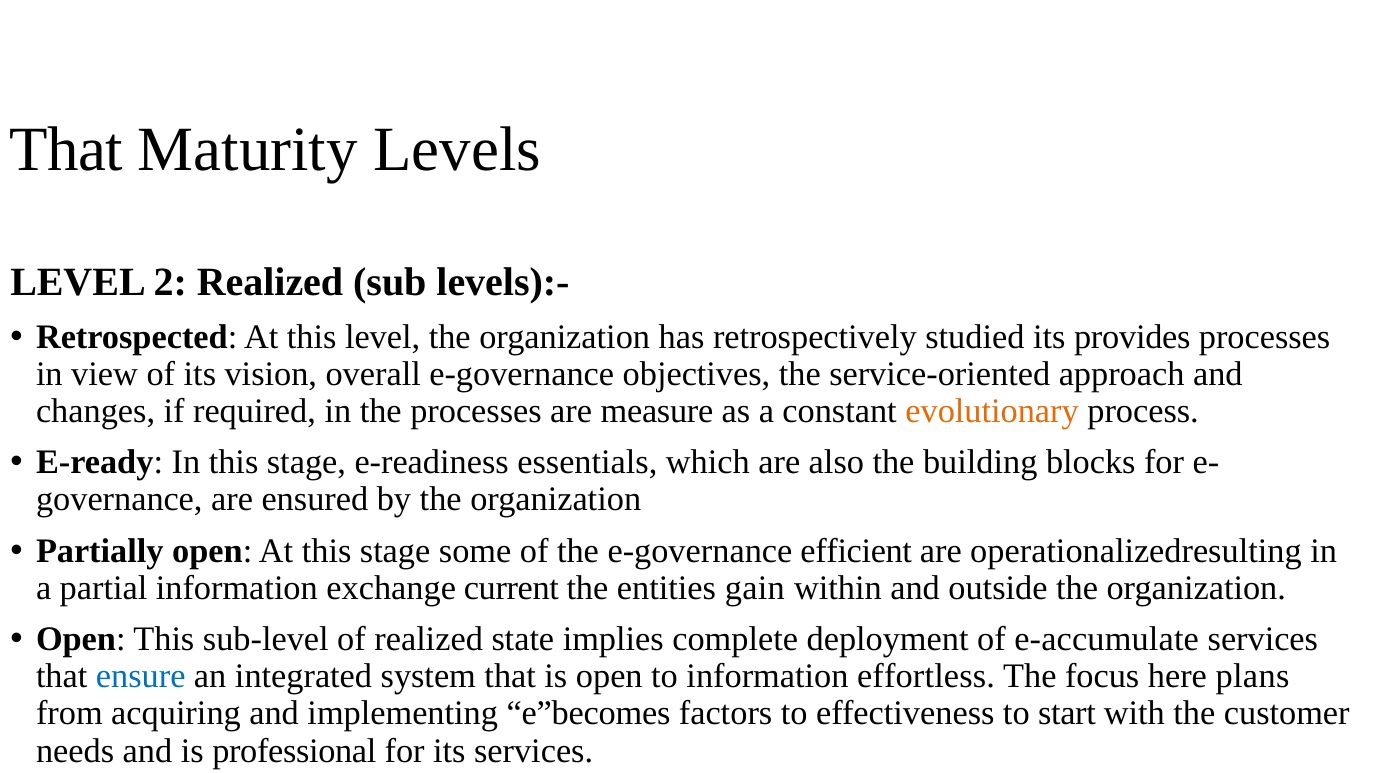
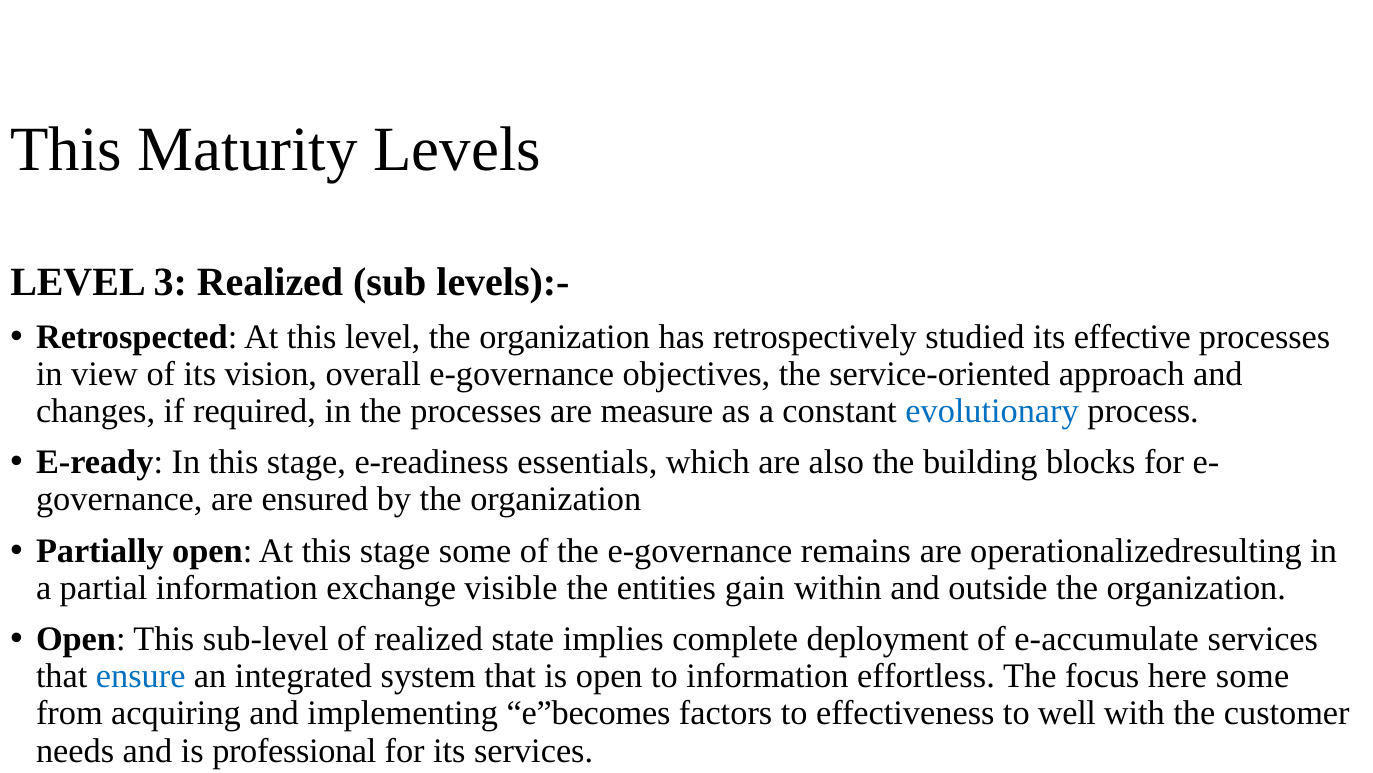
That: That -> This (66, 149)
2: 2 -> 3 (170, 282)
provides: provides -> effective (1132, 337)
evolutionary colour: orange -> blue (992, 411)
efficient: efficient -> remains (856, 550)
current: current -> visible (511, 588)
here plans: plans -> some (1253, 676)
start: start -> well (1067, 713)
